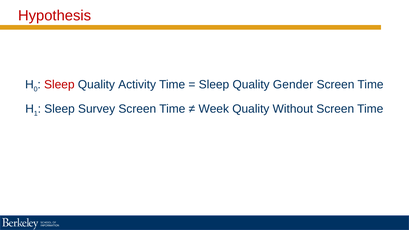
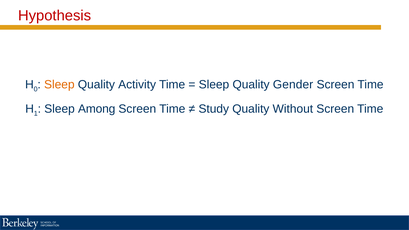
Sleep colour: red -> orange (59, 85)
Survey: Survey -> Among (97, 109)
Week: Week -> Study (214, 109)
